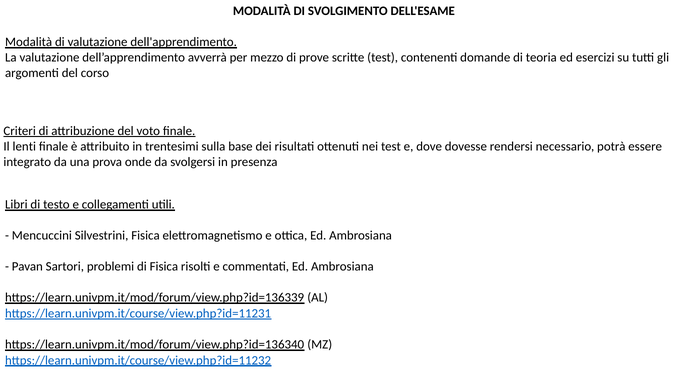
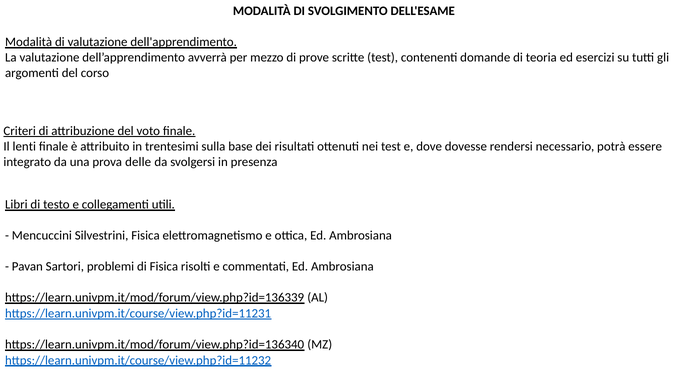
onde: onde -> delle (138, 162)
